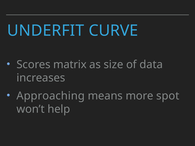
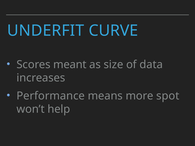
matrix: matrix -> meant (70, 65)
Approaching: Approaching -> Performance (51, 96)
